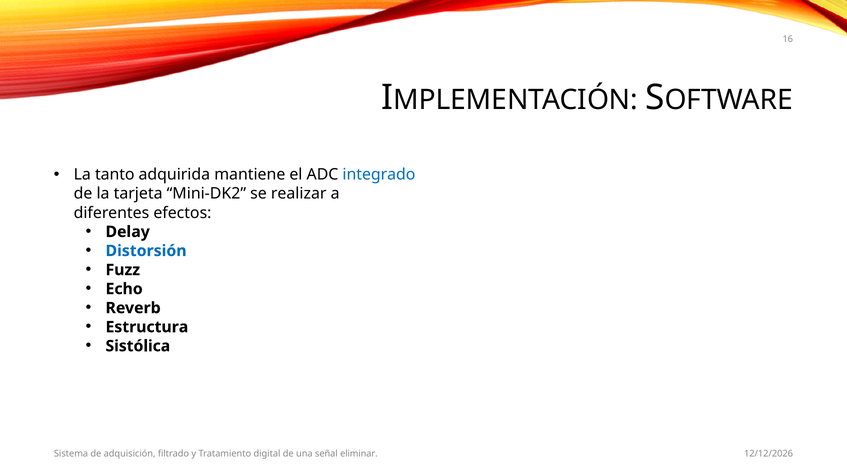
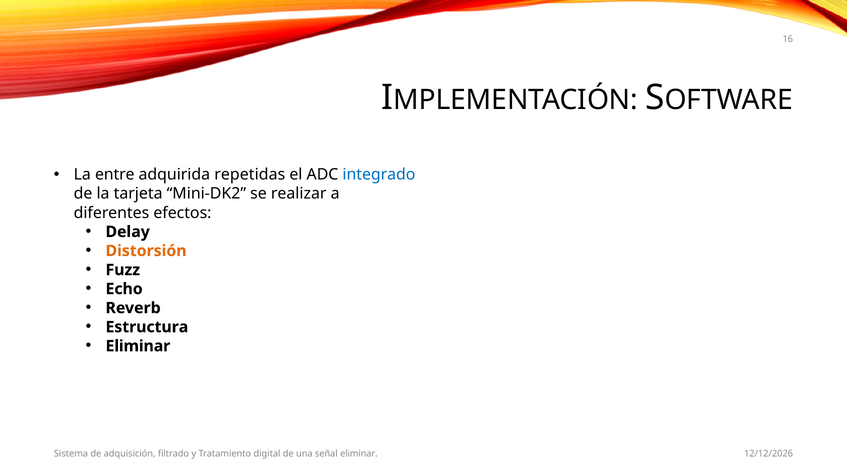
tanto: tanto -> entre (115, 175)
mantiene: mantiene -> repetidas (250, 175)
Distorsión colour: blue -> orange (146, 251)
Sistólica: Sistólica -> Eliminar (138, 346)
